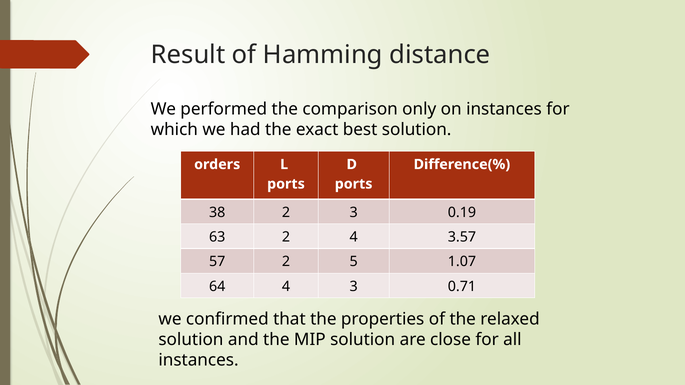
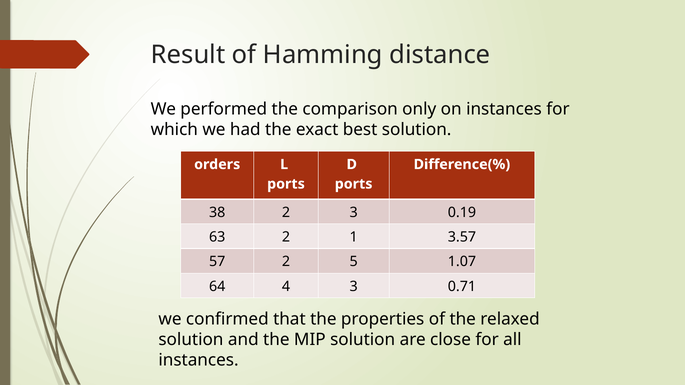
2 4: 4 -> 1 (354, 237)
